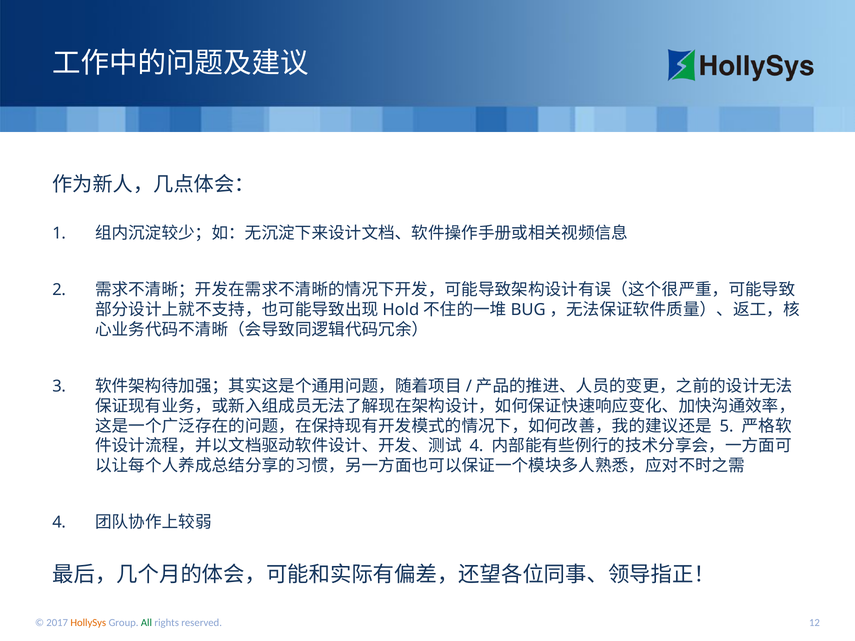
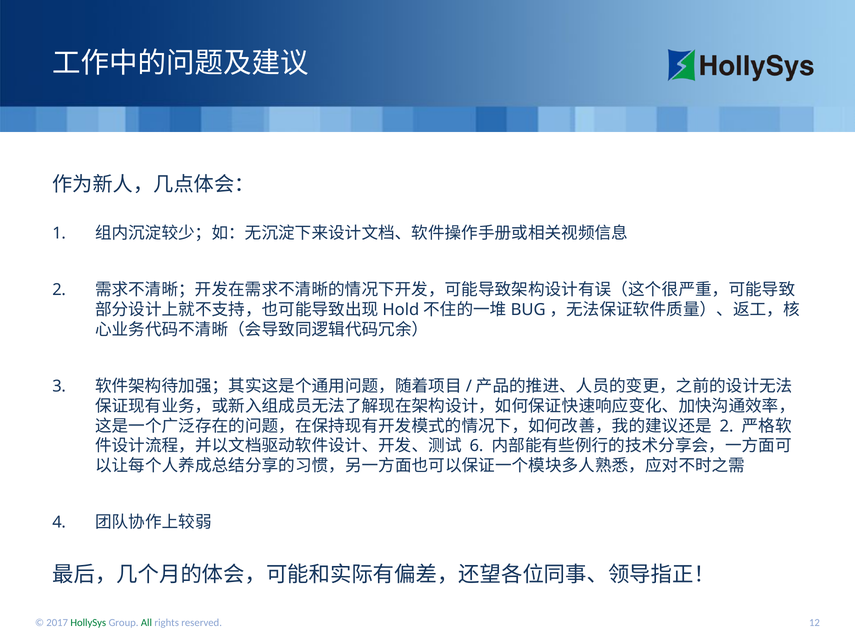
5: 5 -> 2 (727, 426)
4: 4 -> 6 (476, 446)
HollySys colour: orange -> green (88, 623)
